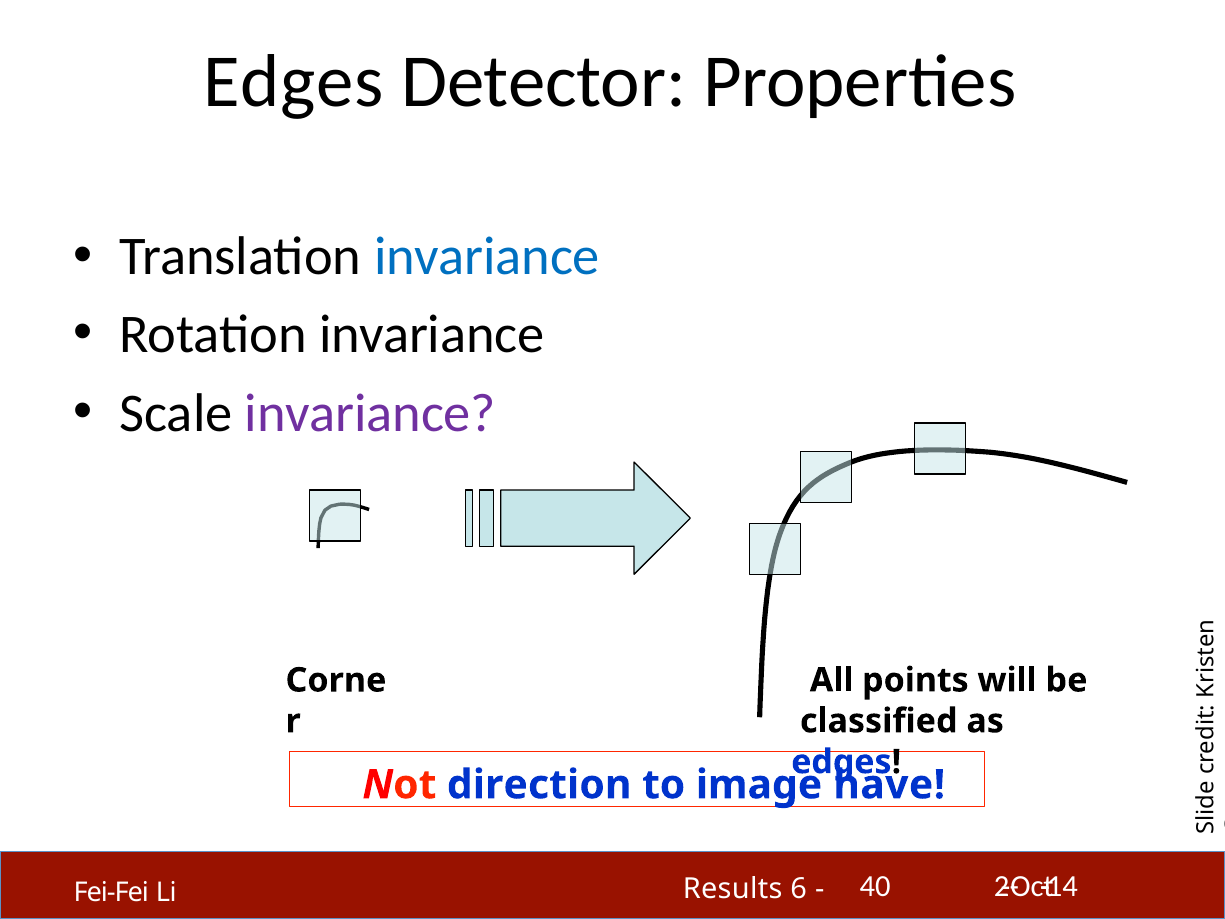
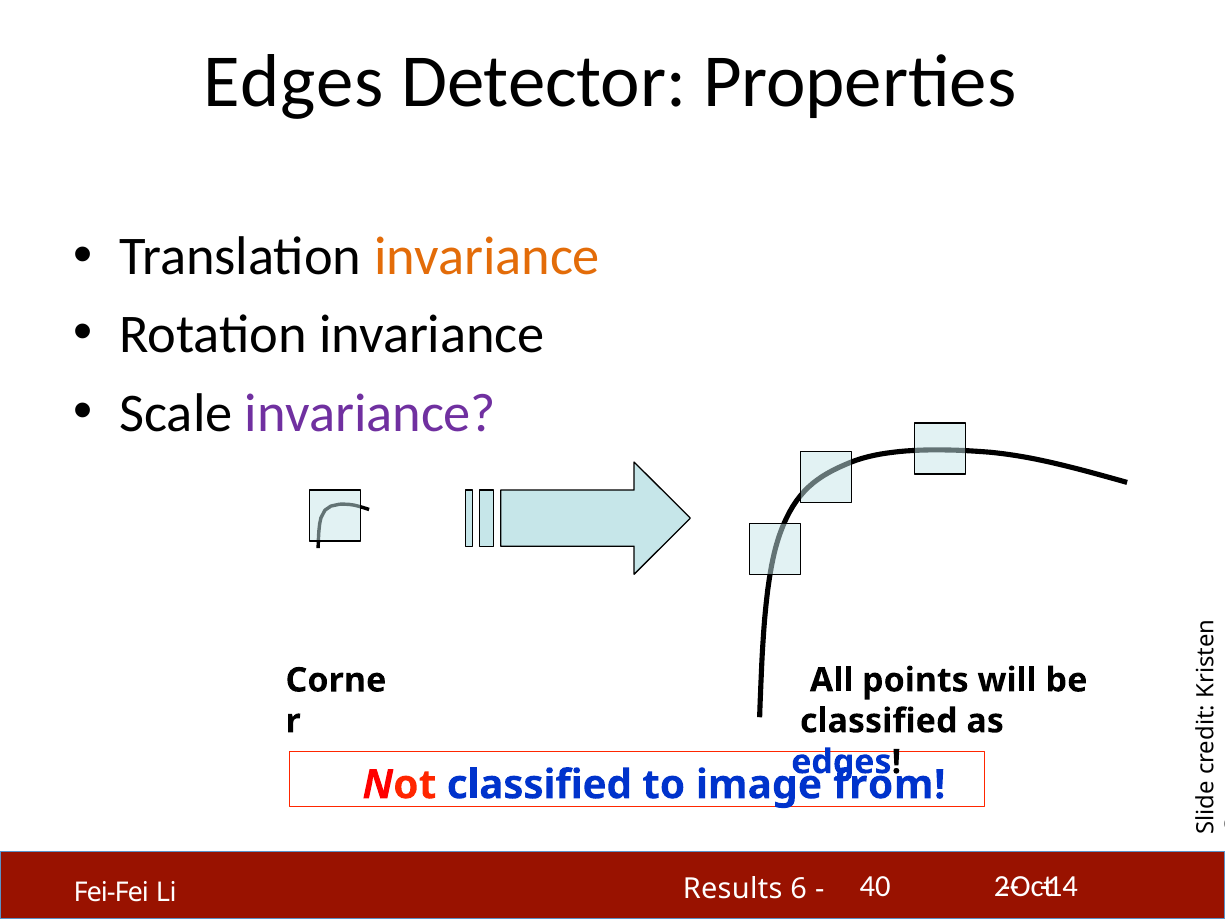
invariance colour: blue -> orange (487, 257)
Not direction: direction -> classified (539, 785)
have: have -> from (889, 785)
